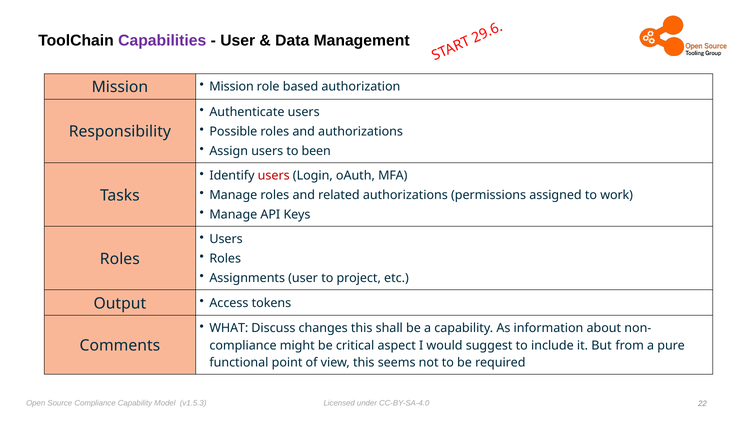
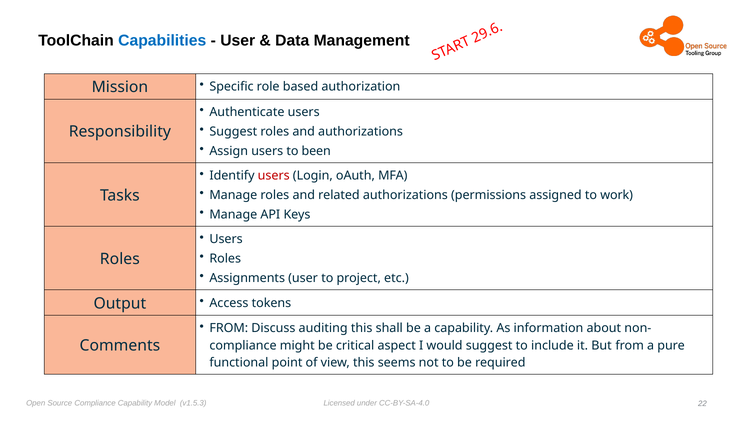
Capabilities colour: purple -> blue (162, 40)
Mission: Mission -> Specific (232, 87)
Possible: Possible -> Suggest (233, 132)
WHAT: WHAT -> FROM (229, 329)
changes: changes -> auditing (323, 329)
